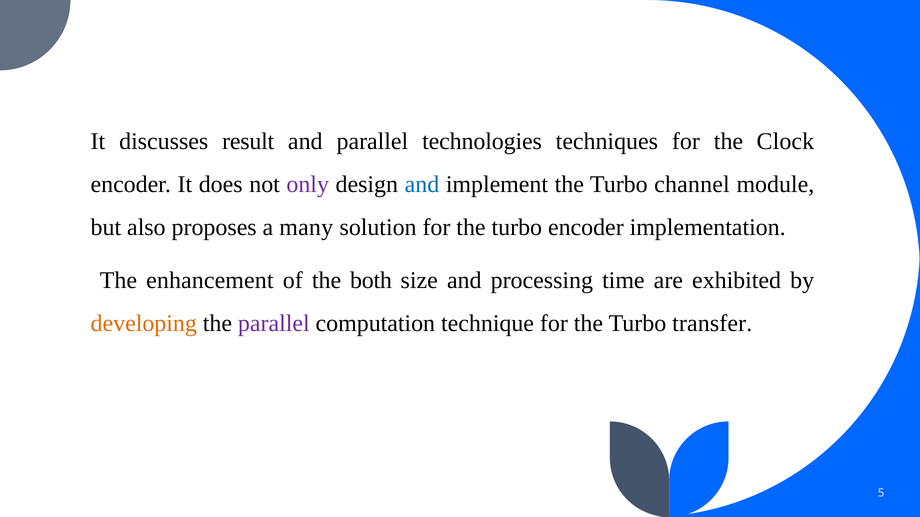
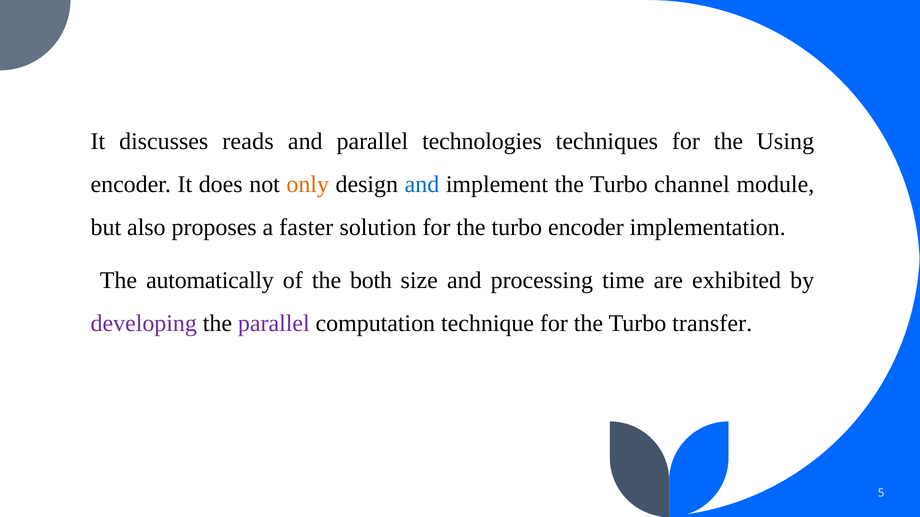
result: result -> reads (248, 142)
Clock: Clock -> Using (785, 142)
only colour: purple -> orange (308, 185)
many: many -> faster (306, 228)
enhancement: enhancement -> automatically (210, 280)
developing colour: orange -> purple (144, 324)
